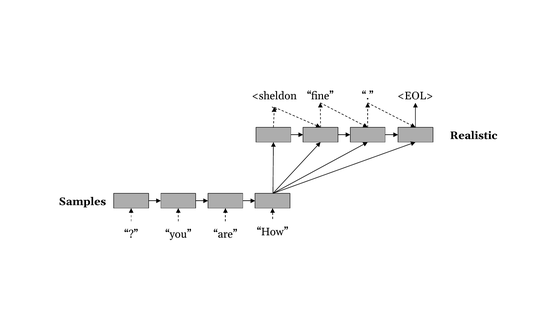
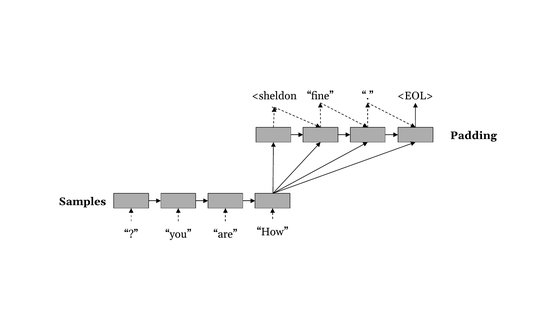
Realistic: Realistic -> Padding (474, 135)
